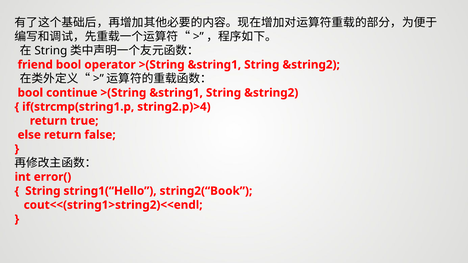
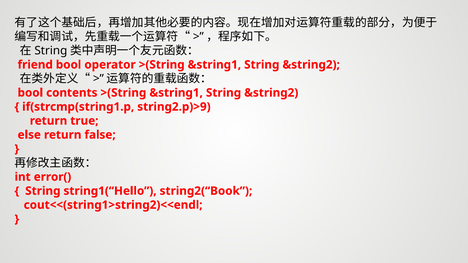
continue: continue -> contents (72, 93)
string2.p)>4: string2.p)>4 -> string2.p)>9 (174, 107)
